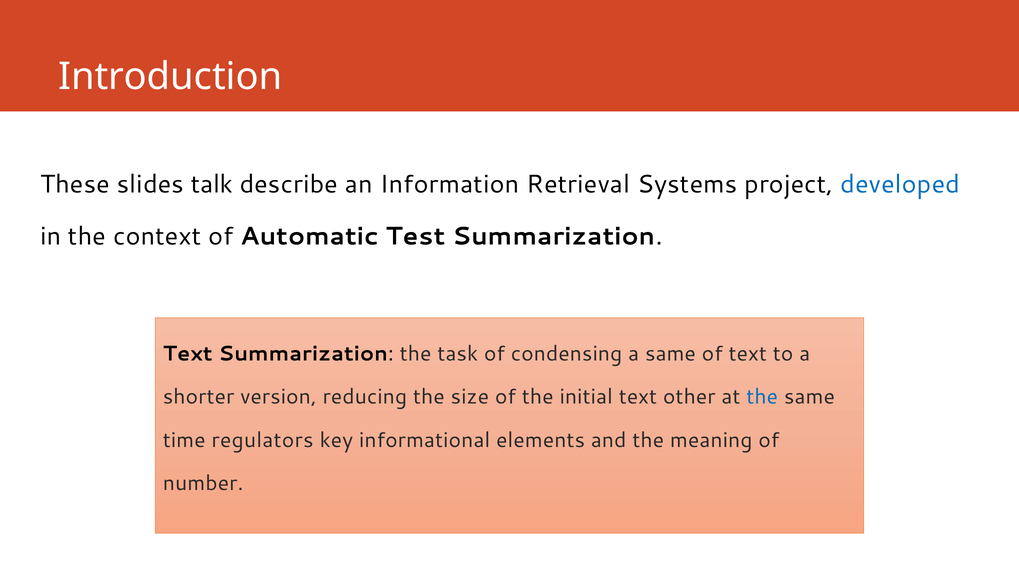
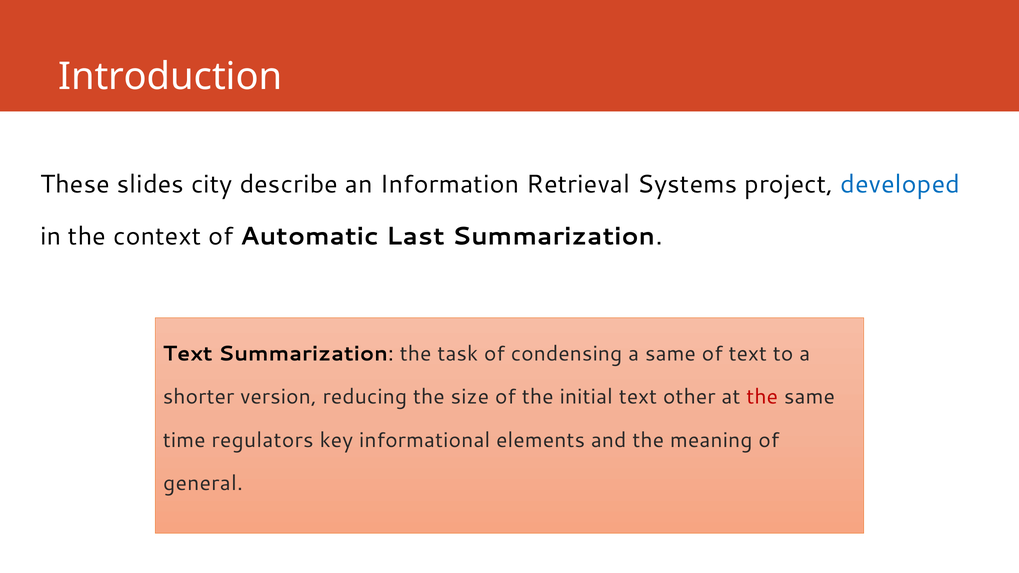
talk: talk -> city (212, 184)
Test: Test -> Last (415, 236)
the colour: blue -> red (762, 397)
number: number -> general (203, 484)
